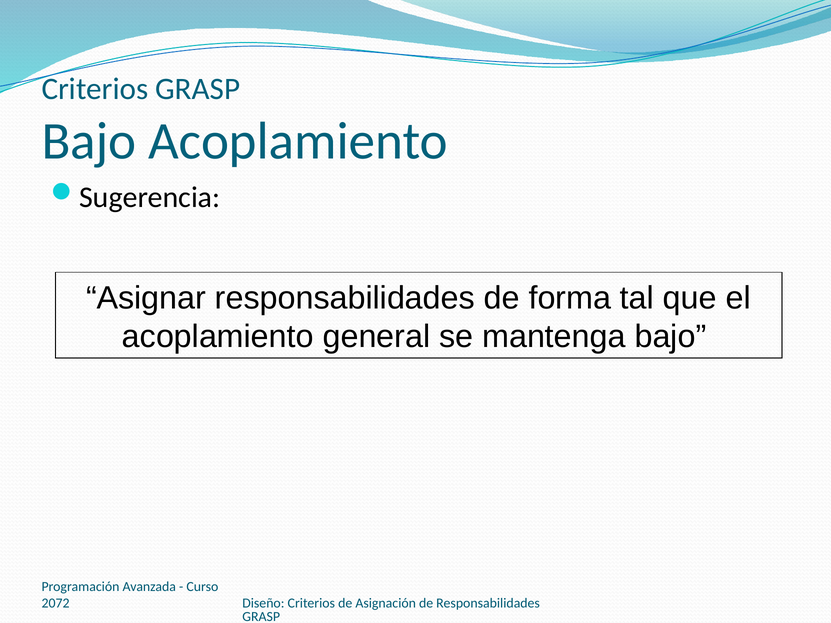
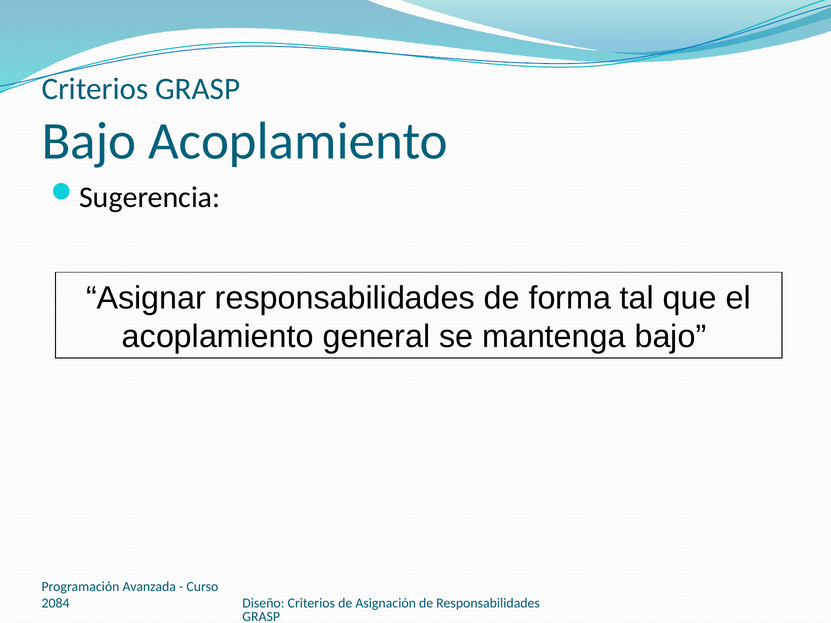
2072: 2072 -> 2084 (56, 603)
